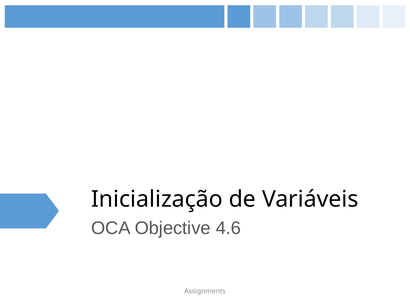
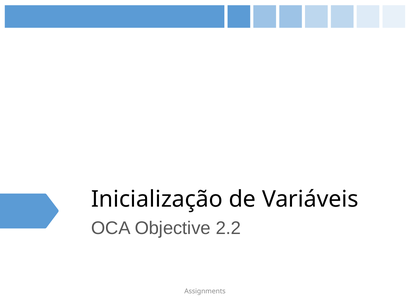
4.6: 4.6 -> 2.2 (228, 228)
